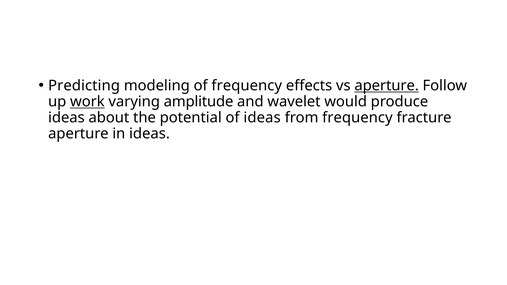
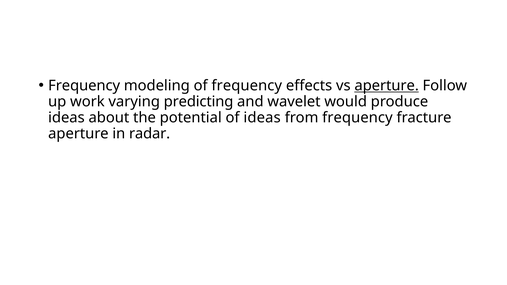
Predicting: Predicting -> Frequency (84, 86)
work underline: present -> none (87, 102)
amplitude: amplitude -> predicting (199, 102)
in ideas: ideas -> radar (150, 134)
